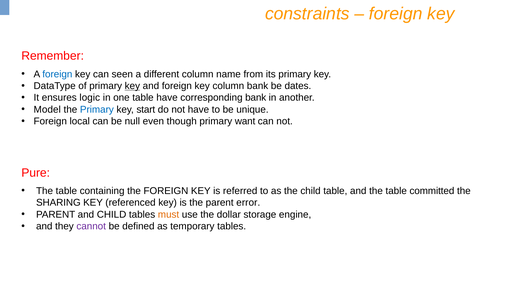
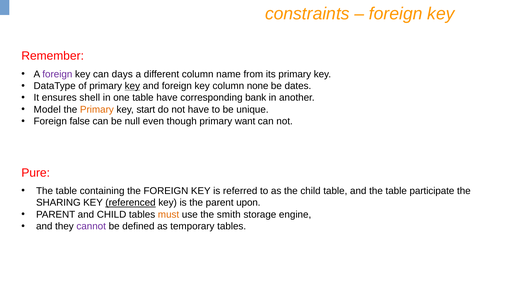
foreign colour: blue -> purple (57, 74)
seen: seen -> days (122, 74)
column bank: bank -> none (258, 86)
logic: logic -> shell (90, 98)
Primary colour: blue -> orange (97, 109)
local: local -> false (80, 121)
committed: committed -> participate (432, 191)
referenced underline: none -> present (131, 203)
error: error -> upon (248, 203)
dollar: dollar -> smith (229, 214)
